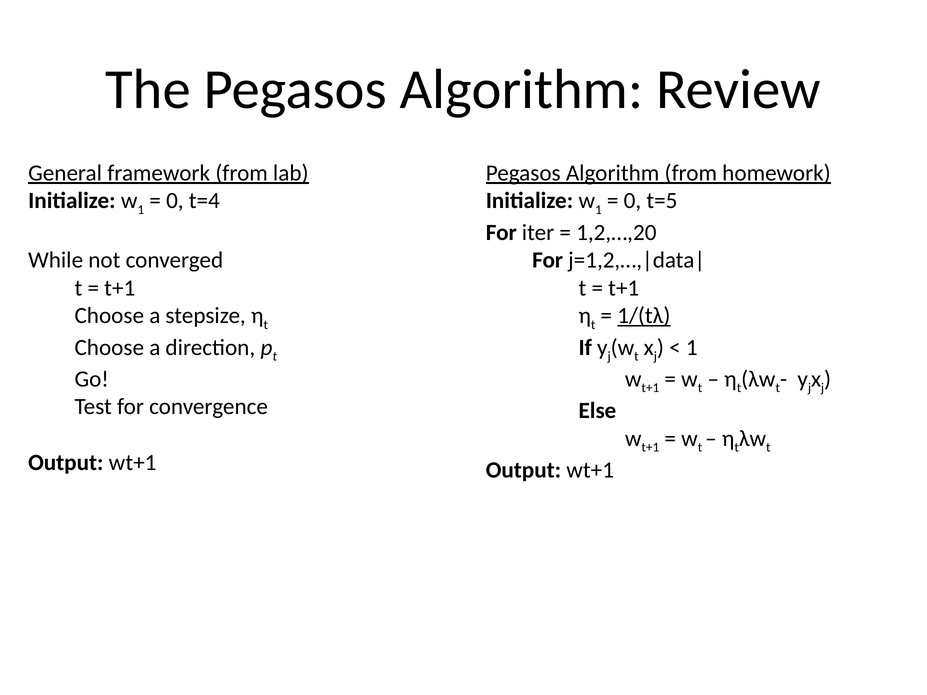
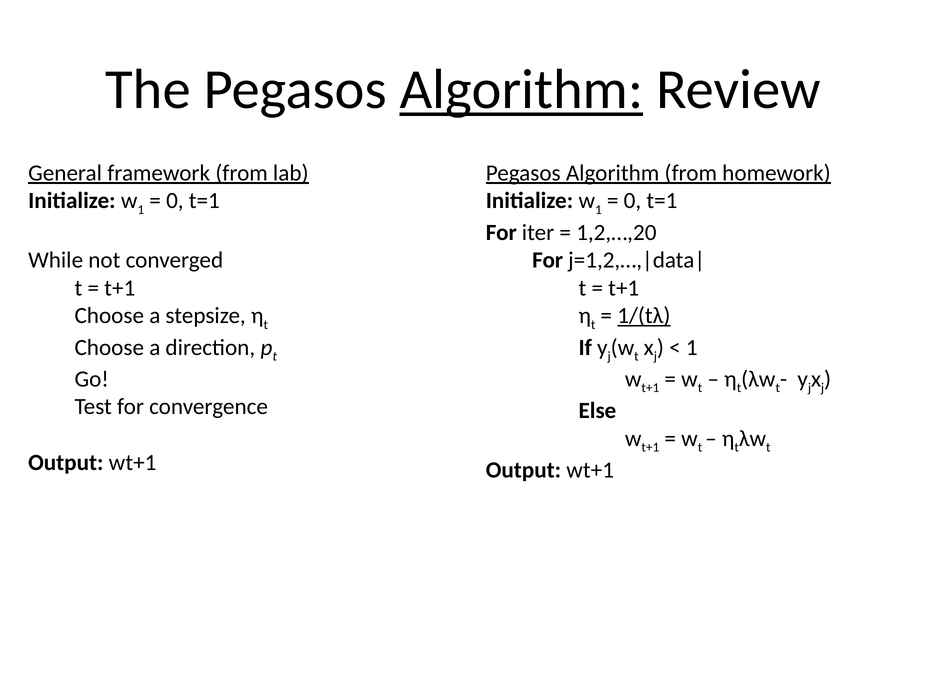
Algorithm underline: none -> present (521, 90)
t=4: t=4 -> t=1 (204, 201)
t=5: t=5 -> t=1 (662, 201)
